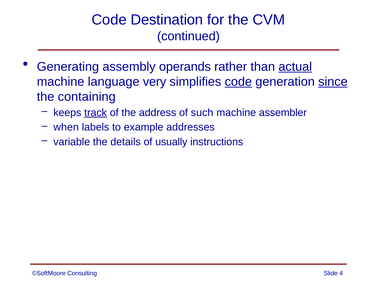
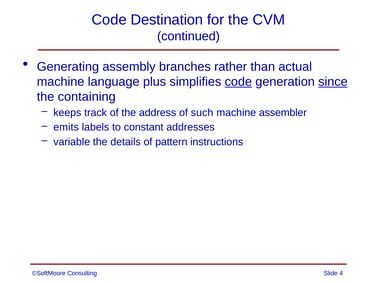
operands: operands -> branches (185, 67)
actual underline: present -> none (295, 67)
very: very -> plus (155, 82)
track underline: present -> none (96, 112)
when: when -> emits (66, 127)
example: example -> constant (144, 127)
usually: usually -> pattern (171, 142)
